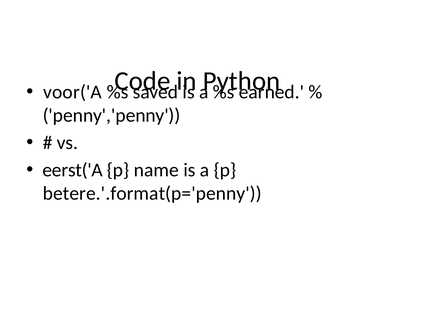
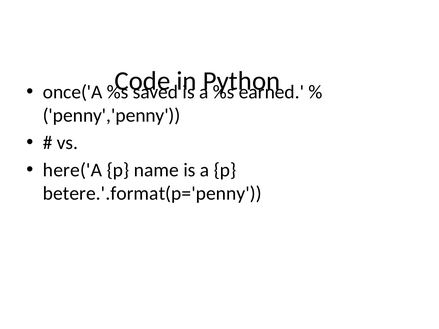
voor('A: voor('A -> once('A (73, 92)
eerst('A: eerst('A -> here('A (73, 170)
